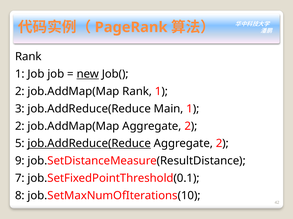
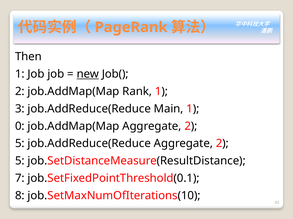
Rank: Rank -> Then (28, 57)
2: 2 -> 0 (20, 127)
job.AddReduce(Reduce underline: present -> none (89, 144)
9: 9 -> 5 (20, 161)
